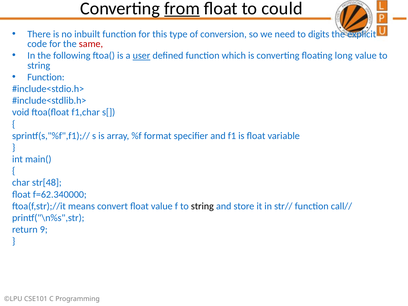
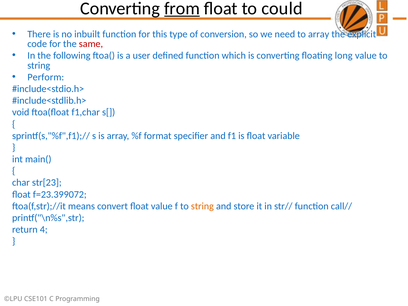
to digits: digits -> array (319, 34)
user underline: present -> none (141, 56)
Function: Function -> Perform (46, 77)
str[48: str[48 -> str[23 (47, 183)
f=62.340000: f=62.340000 -> f=23.399072 (60, 194)
string colour: black -> orange (202, 206)
9: 9 -> 4 (44, 230)
